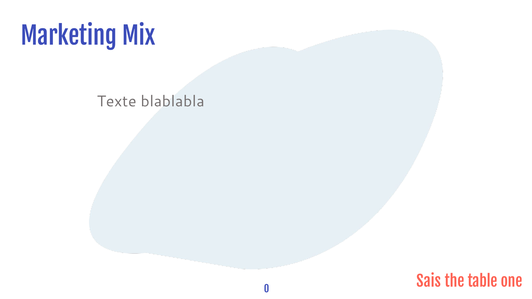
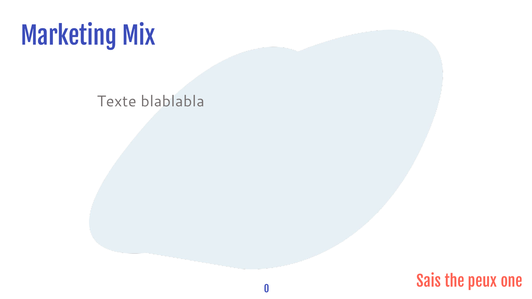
table: table -> peux (482, 282)
